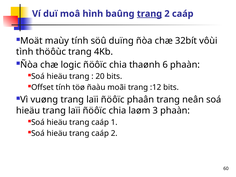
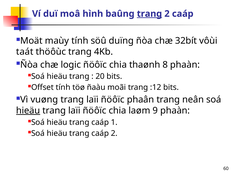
tình: tình -> taát (25, 52)
6: 6 -> 8 (165, 65)
hieäu underline: none -> present (28, 111)
3: 3 -> 9 (155, 111)
